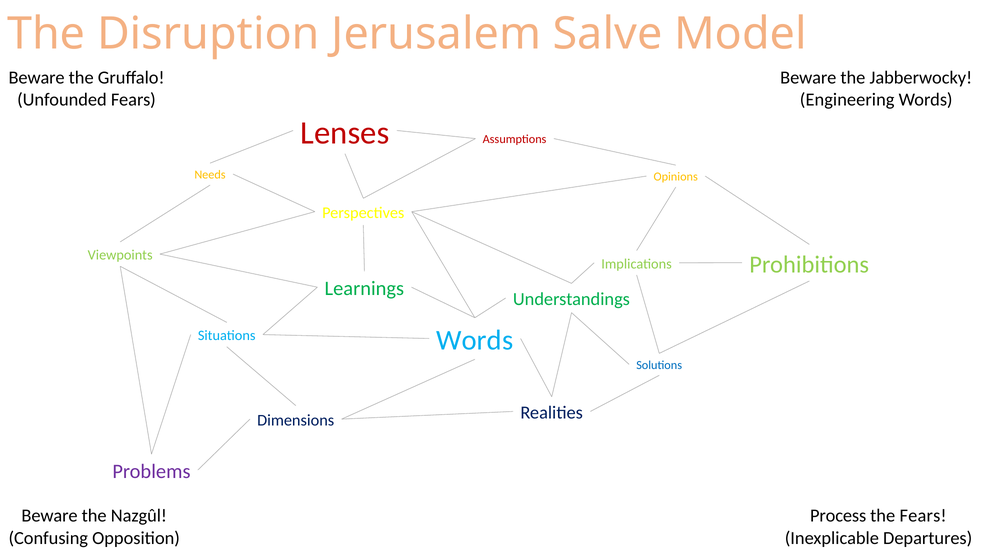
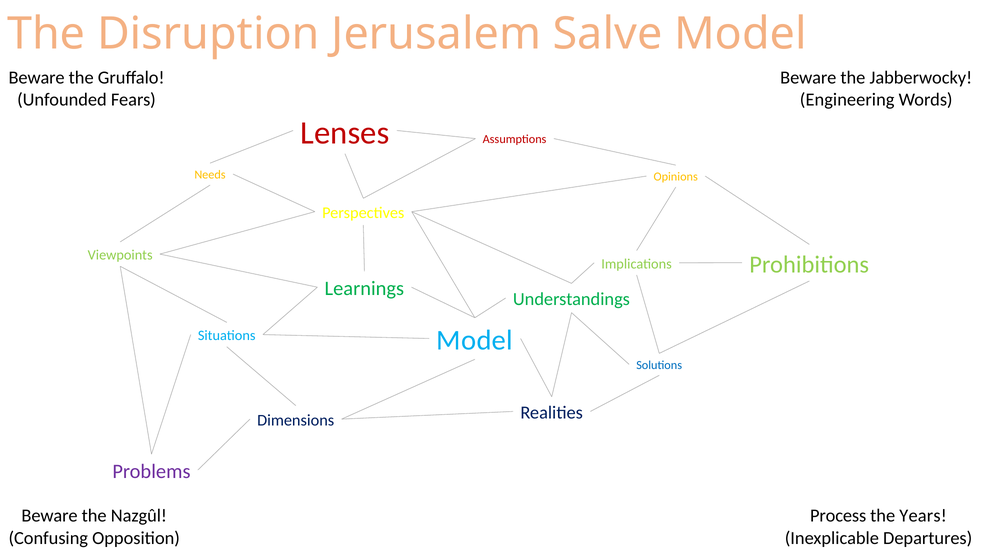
Words: Words -> Model (475, 340)
the Fears: Fears -> Years (923, 516)
